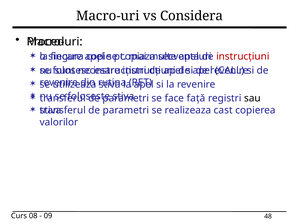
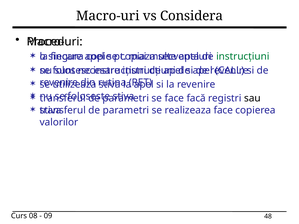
instrucțiuni colour: red -> green (243, 57)
față: față -> facă (196, 98)
realizeaza cast: cast -> face (223, 110)
